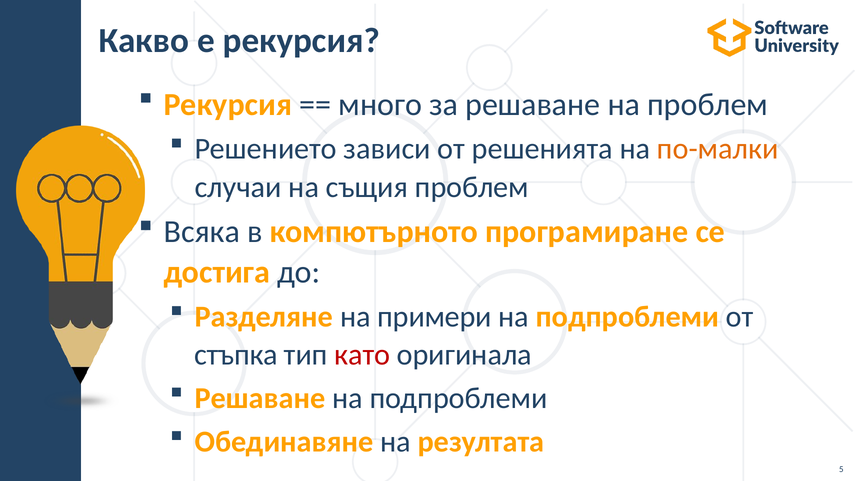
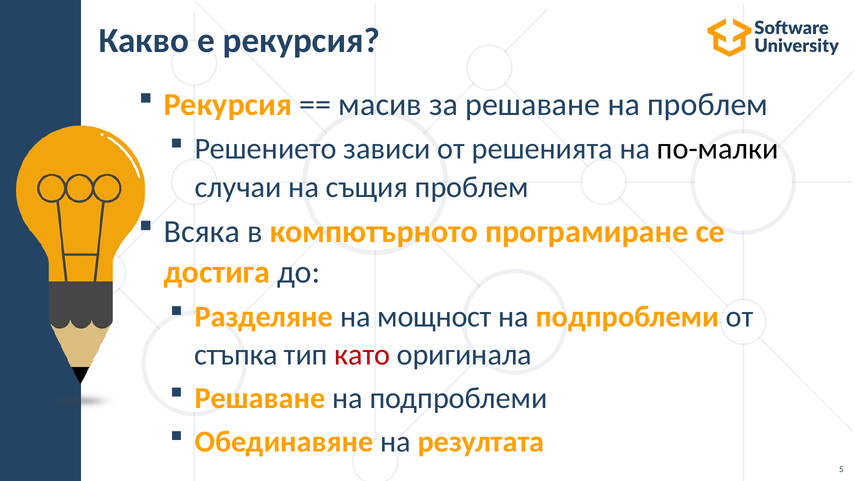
много: много -> масив (380, 105)
по-малки colour: orange -> black (718, 149)
примери: примери -> мощност (435, 317)
